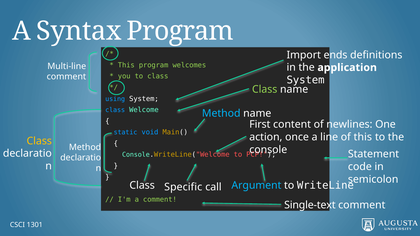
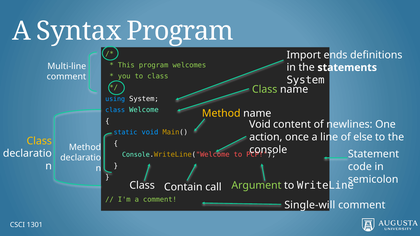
application: application -> statements (347, 68)
Method colour: light blue -> yellow (221, 114)
First: First -> Void (260, 125)
of this: this -> else (363, 137)
Argument colour: light blue -> light green (256, 186)
Specific: Specific -> Contain (183, 187)
Single-text: Single-text -> Single-will (310, 205)
